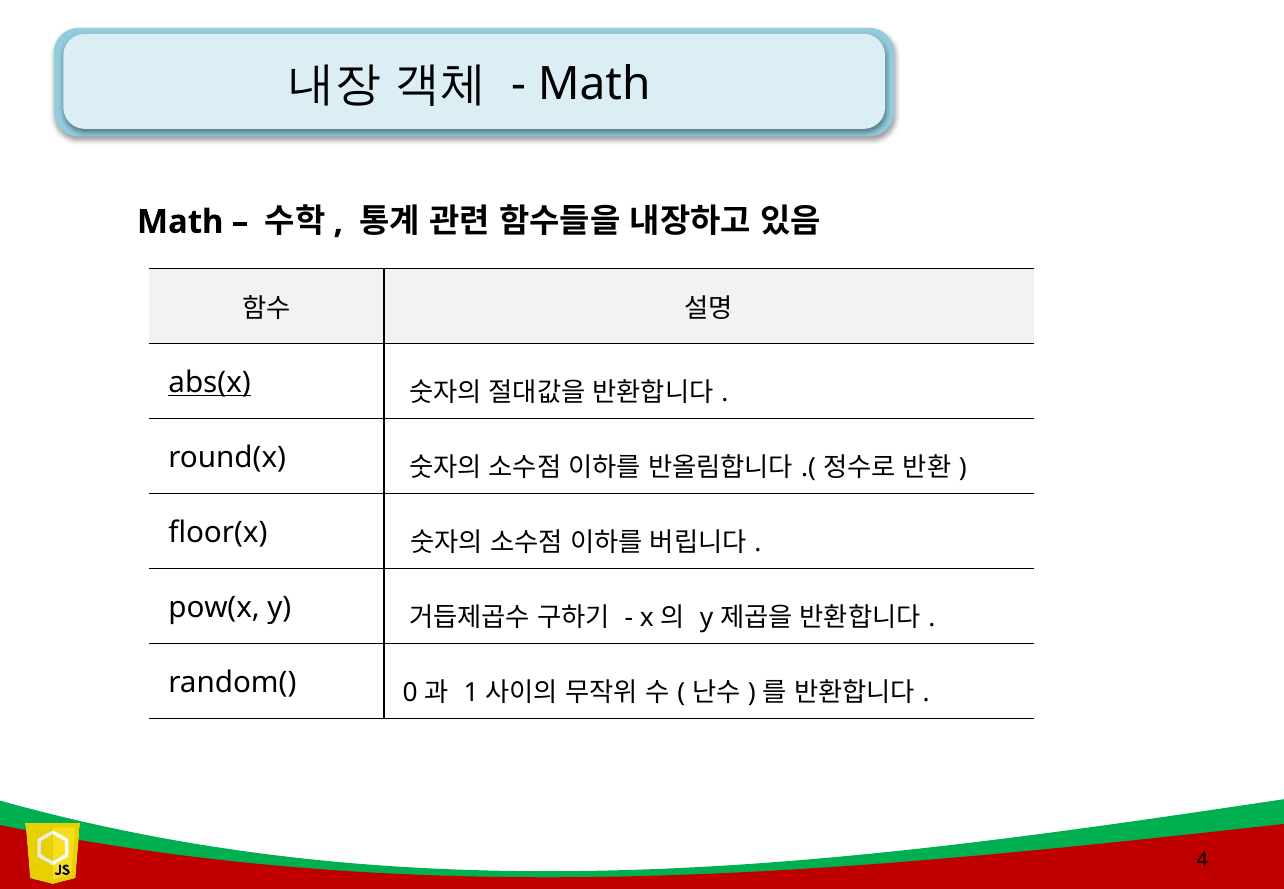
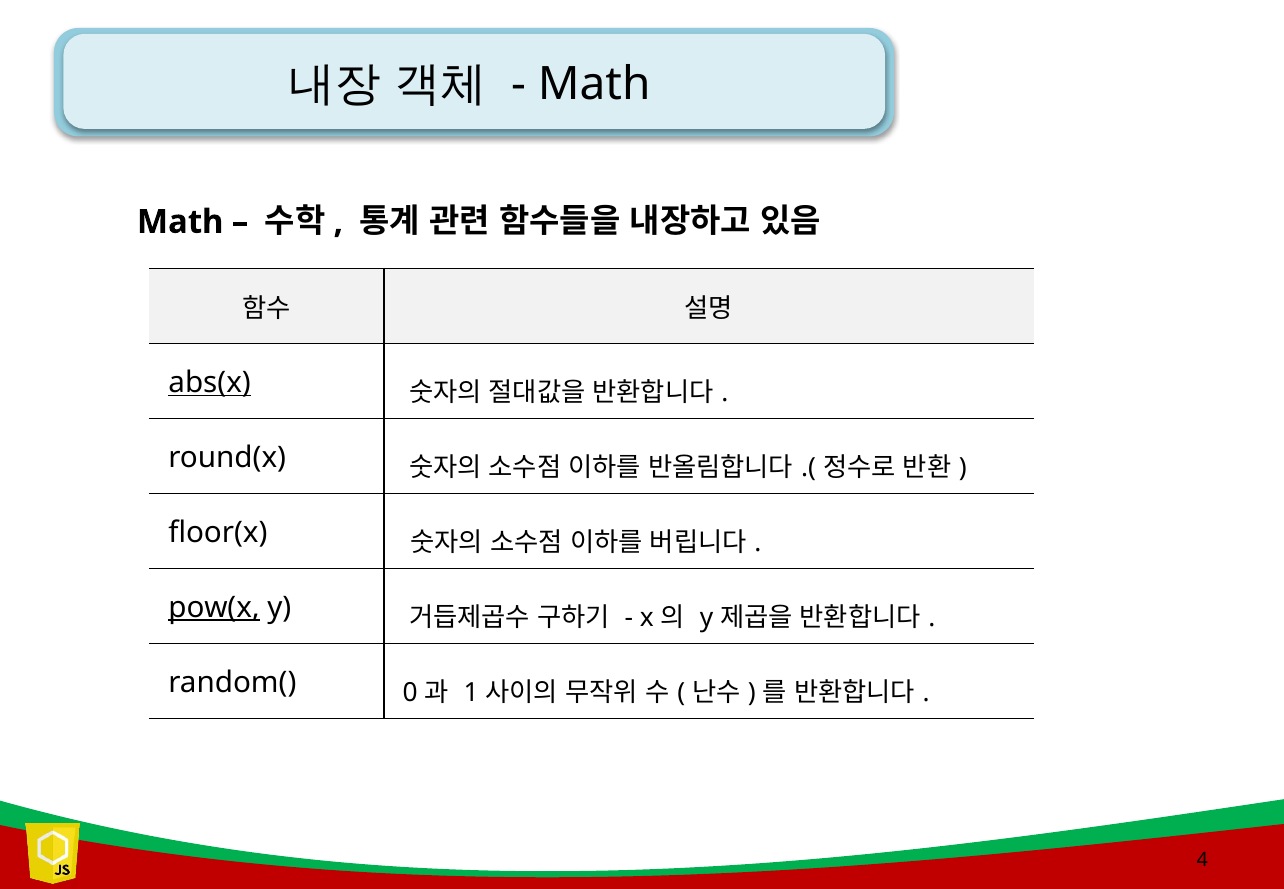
pow(x underline: none -> present (214, 607)
